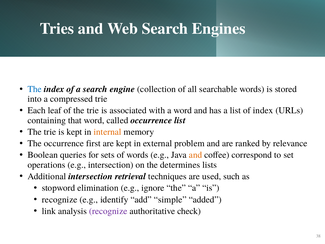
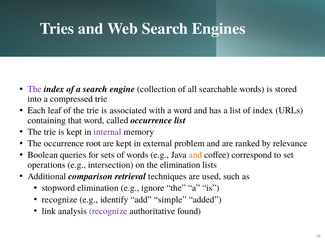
The colour: blue -> purple (35, 89)
internal colour: orange -> purple (108, 132)
first: first -> root (93, 143)
the determines: determines -> elimination (180, 165)
Additional intersection: intersection -> comparison (91, 176)
check: check -> found (189, 211)
